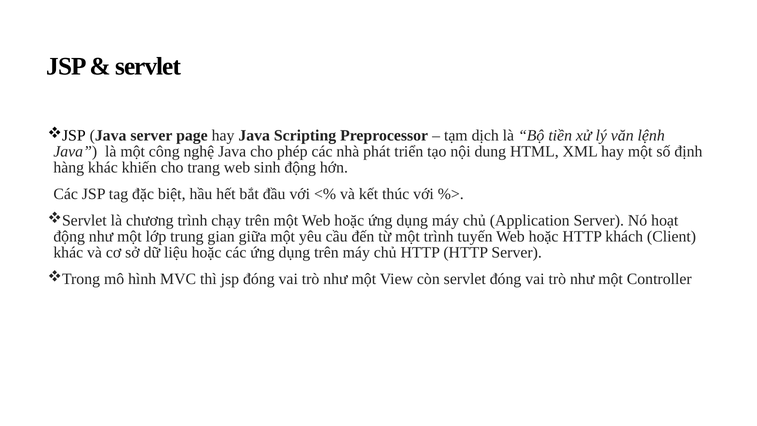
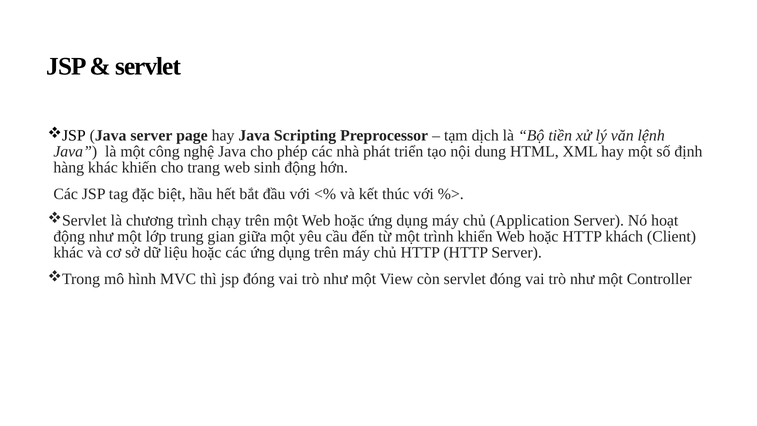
tuyến: tuyến -> khiển (475, 236)
